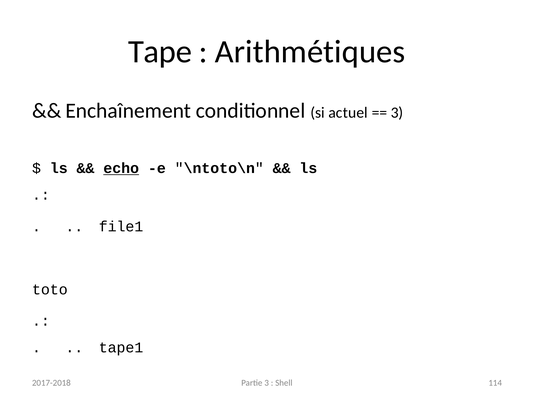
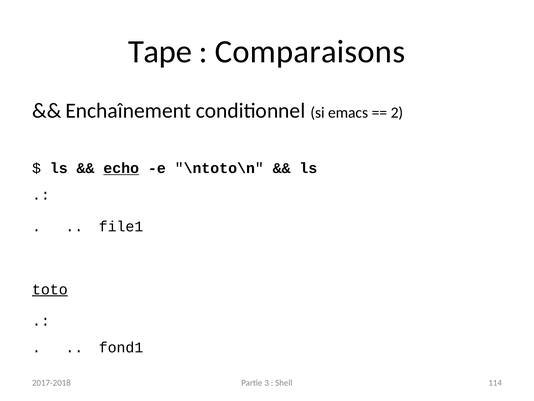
Arithmétiques: Arithmétiques -> Comparaisons (310, 52)
actuel: actuel -> emacs (348, 112)
3: 3 -> 2 (397, 112)
toto underline: none -> present (50, 289)
tape1: tape1 -> fond1 (121, 347)
